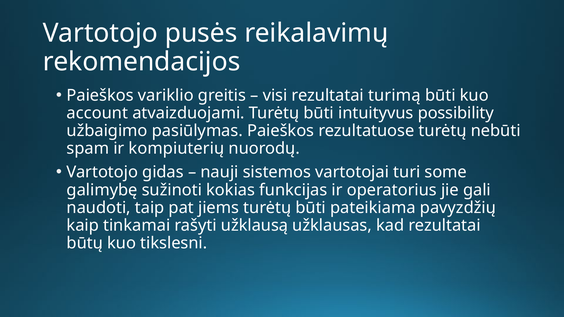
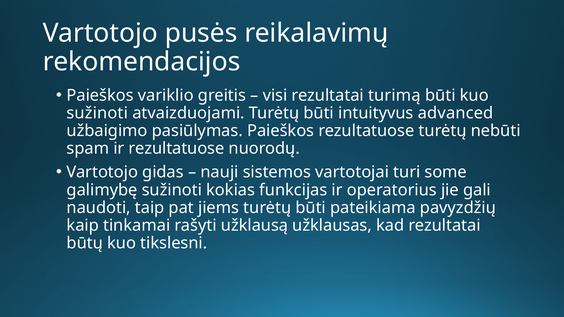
account: account -> sužinoti (97, 113)
possibility: possibility -> advanced (456, 113)
ir kompiuterių: kompiuterių -> rezultatuose (176, 149)
